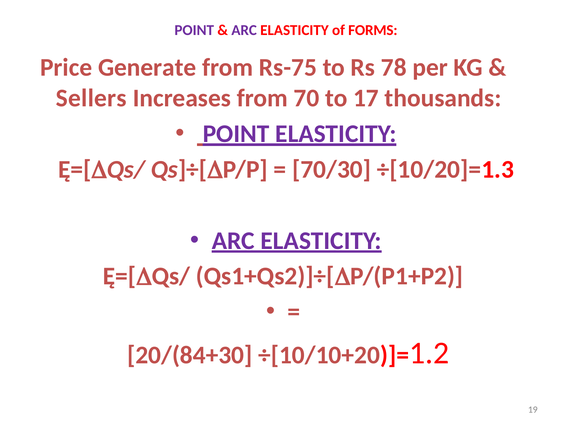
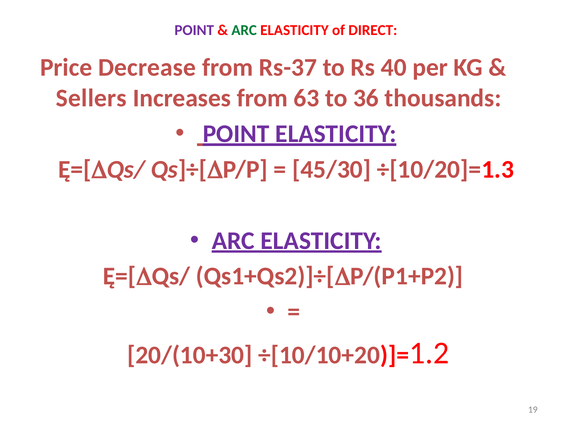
ARC colour: purple -> green (244, 30)
FORMS: FORMS -> DIRECT (373, 30)
Generate: Generate -> Decrease (147, 68)
Rs-75: Rs-75 -> Rs-37 (288, 68)
78: 78 -> 40 (394, 68)
70: 70 -> 63 (306, 98)
17: 17 -> 36 (366, 98)
70/30: 70/30 -> 45/30 (332, 169)
20/(84+30: 20/(84+30 -> 20/(10+30 (190, 355)
